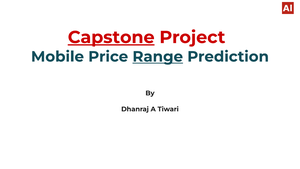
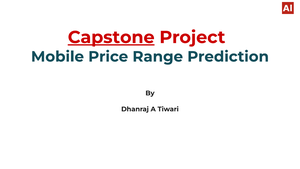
Range underline: present -> none (158, 57)
